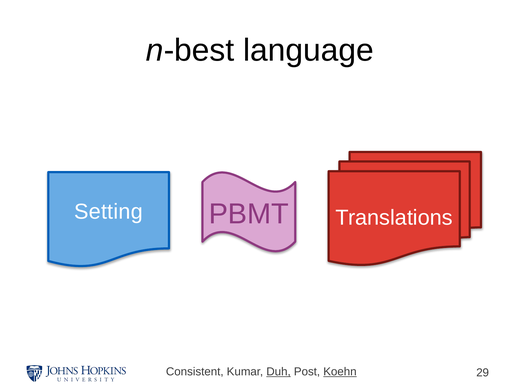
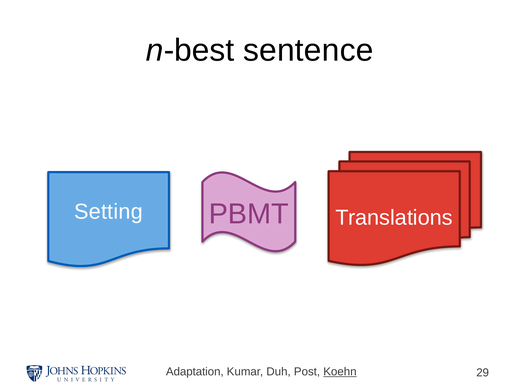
language: language -> sentence (308, 50)
Consistent: Consistent -> Adaptation (195, 372)
Duh underline: present -> none (279, 372)
